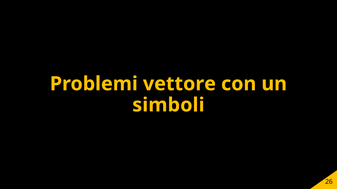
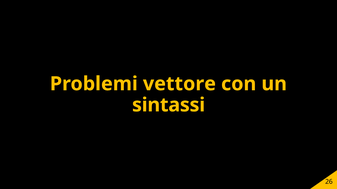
simboli: simboli -> sintassi (169, 105)
